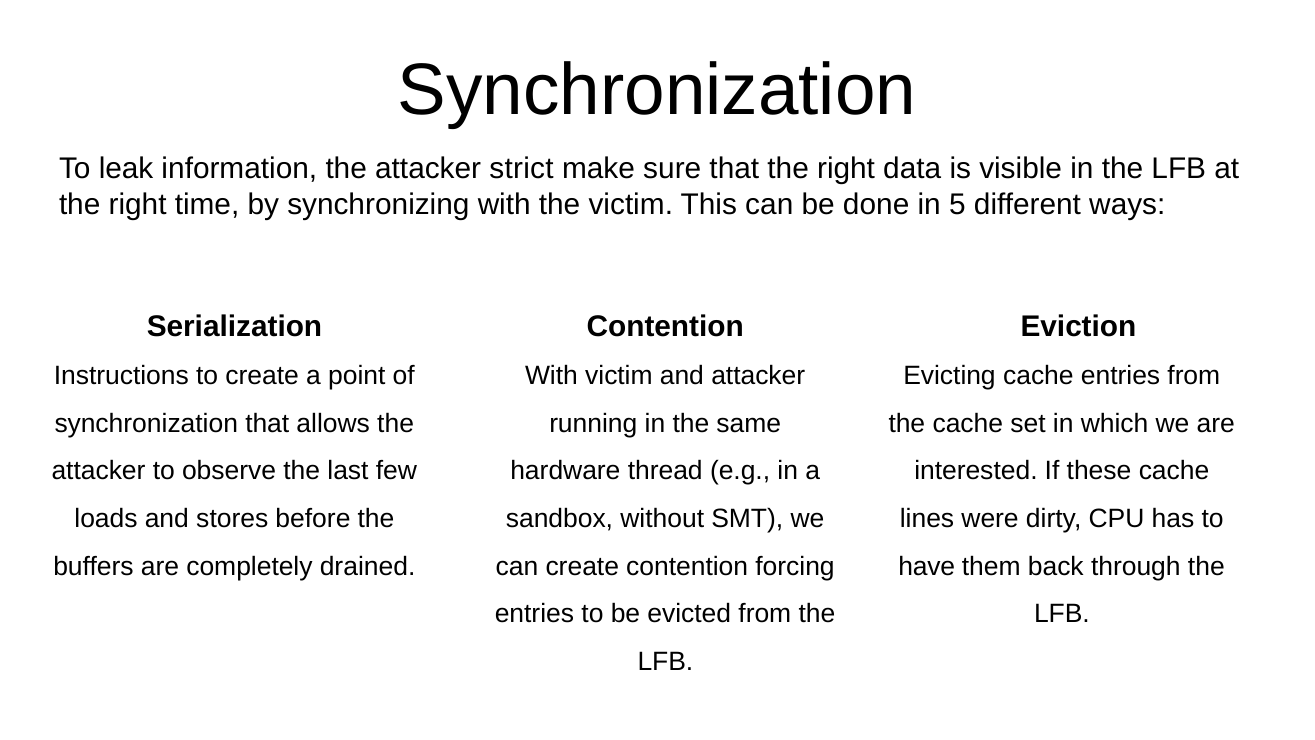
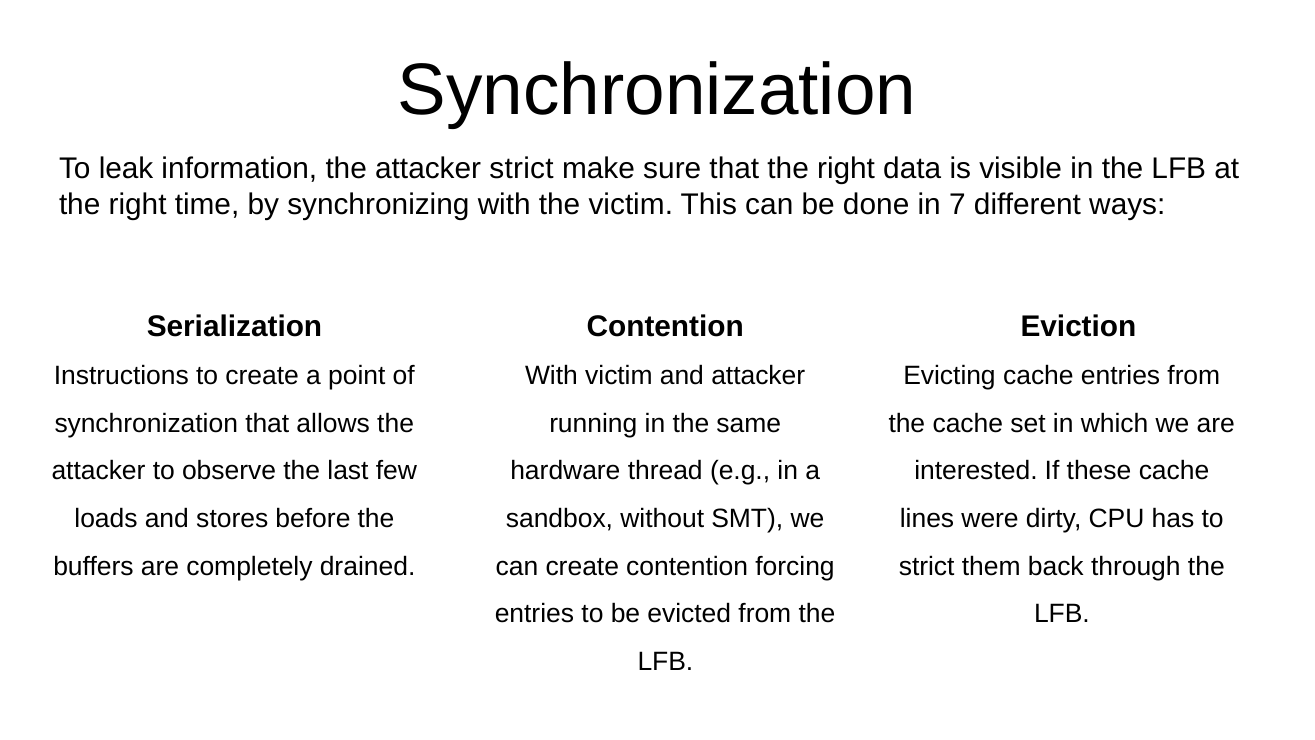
5: 5 -> 7 (957, 204)
have: have -> strict (927, 566)
